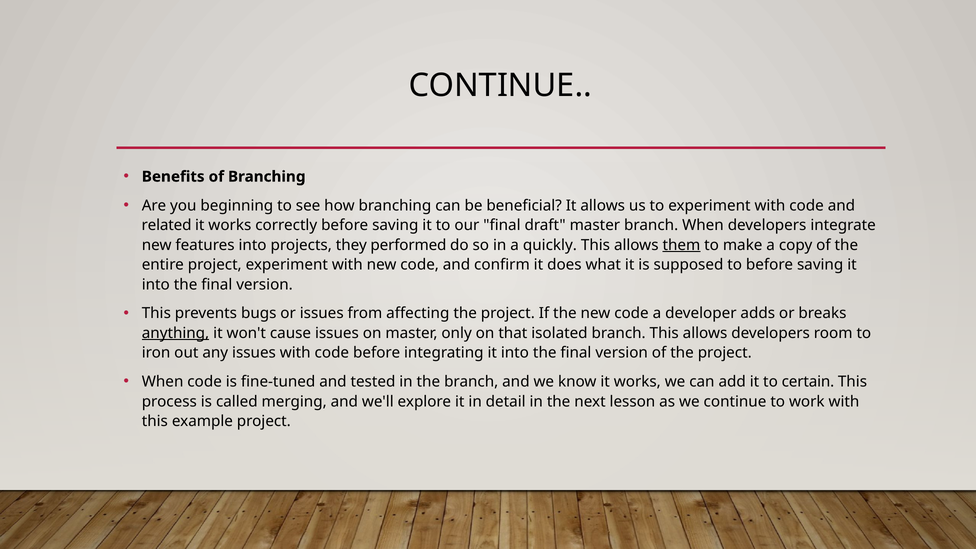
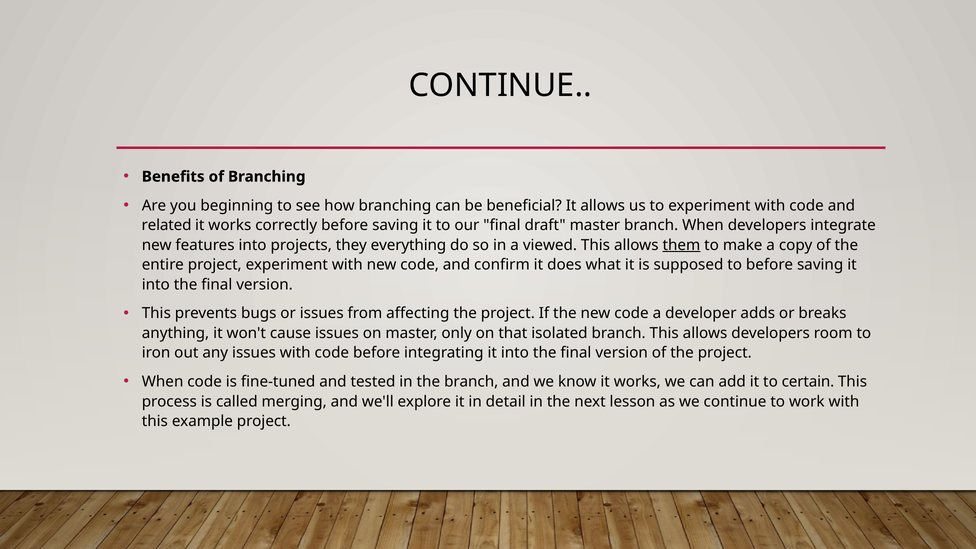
performed: performed -> everything (408, 245)
quickly: quickly -> viewed (550, 245)
anything underline: present -> none (175, 333)
